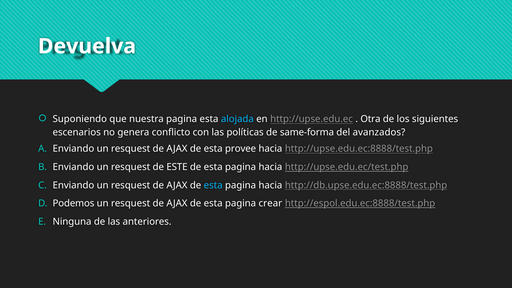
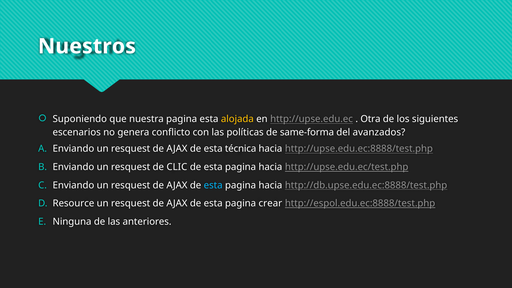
Devuelva: Devuelva -> Nuestros (87, 46)
alojada colour: light blue -> yellow (237, 119)
provee: provee -> técnica (241, 149)
ESTE: ESTE -> CLIC (177, 167)
Podemos: Podemos -> Resource (73, 203)
